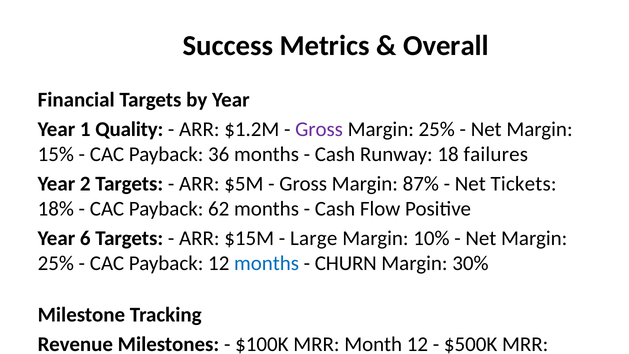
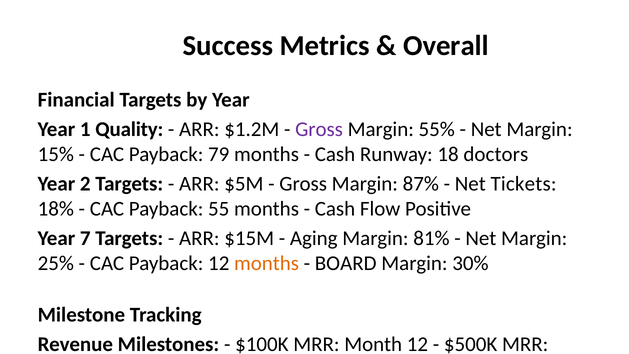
25%: 25% -> 55% (437, 129)
Payback 36: 36 -> 79 (219, 154)
failures: failures -> doctors (496, 154)
62: 62 -> 55 (219, 209)
Year 6: 6 -> 7 (85, 238)
Large: Large -> Aging (314, 238)
10%: 10% -> 81% (431, 238)
months colour: blue -> orange (267, 263)
CHURN: CHURN -> BOARD (346, 263)
